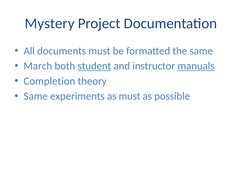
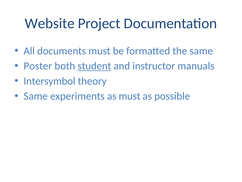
Mystery: Mystery -> Website (50, 23)
March: March -> Poster (38, 66)
manuals underline: present -> none (196, 66)
Completion: Completion -> Intersymbol (49, 81)
